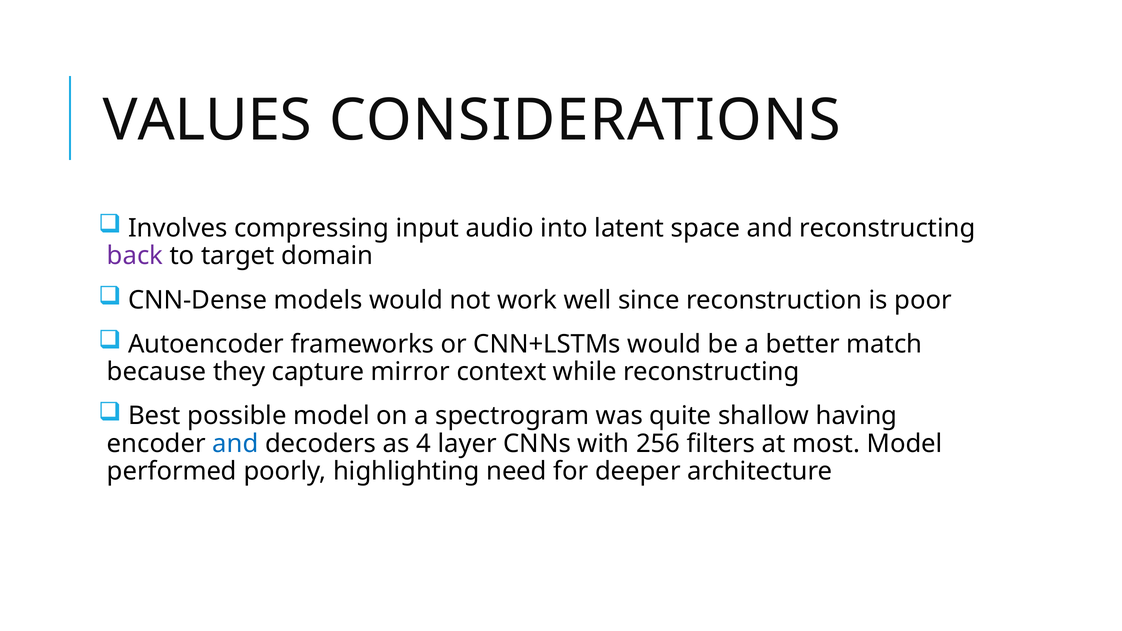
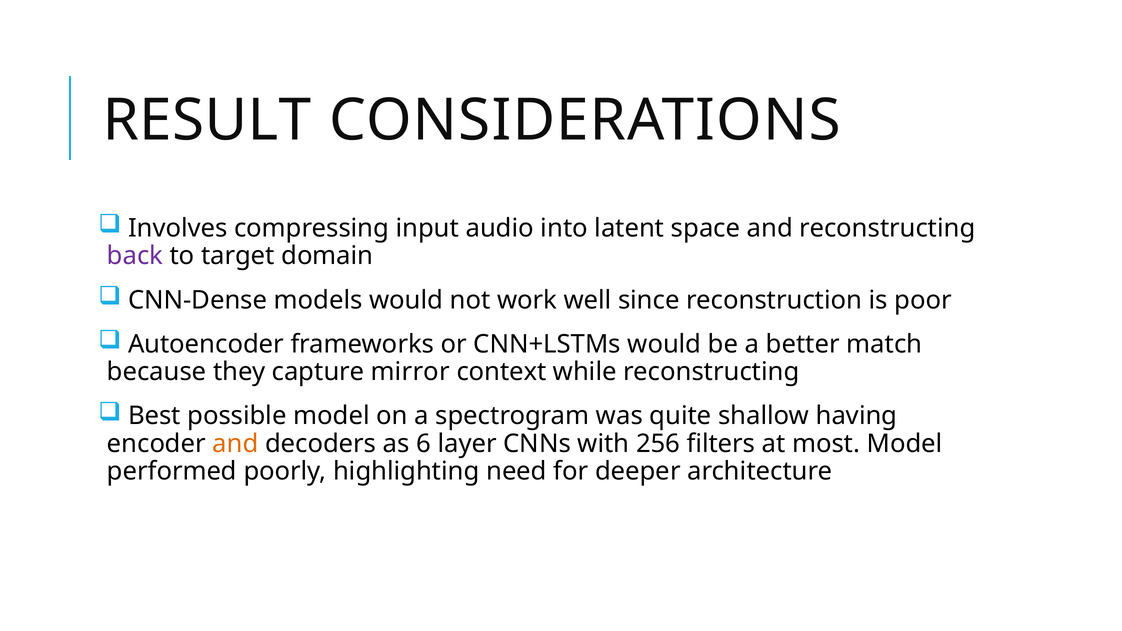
VALUES: VALUES -> RESULT (207, 120)
and colour: blue -> orange (235, 444)
4: 4 -> 6 (424, 444)
